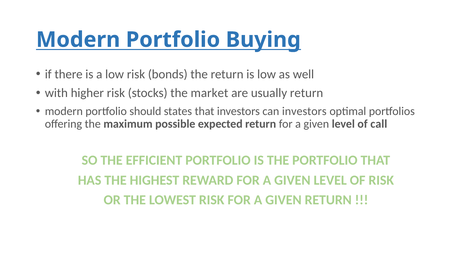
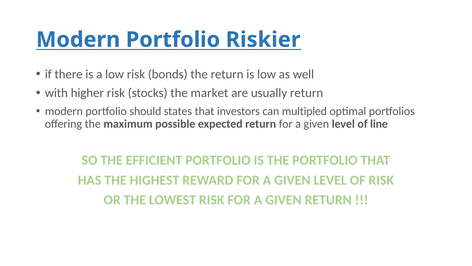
Buying: Buying -> Riskier (263, 40)
can investors: investors -> multipled (304, 111)
call: call -> line (379, 124)
